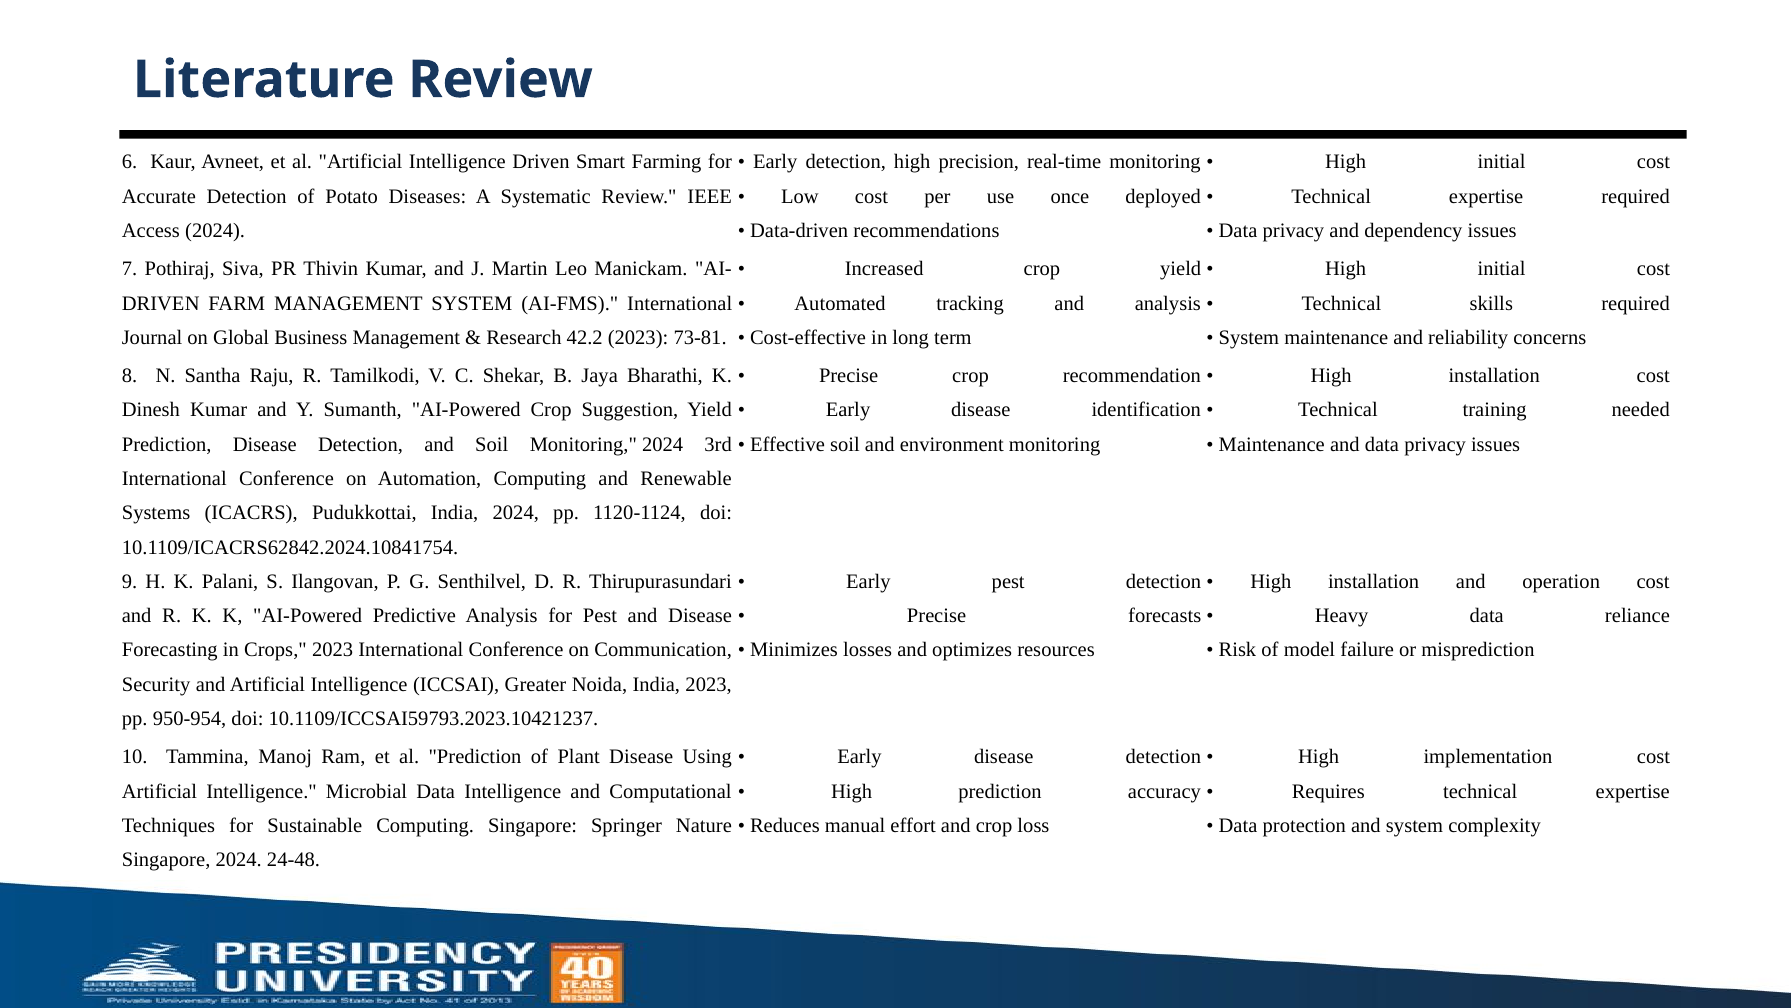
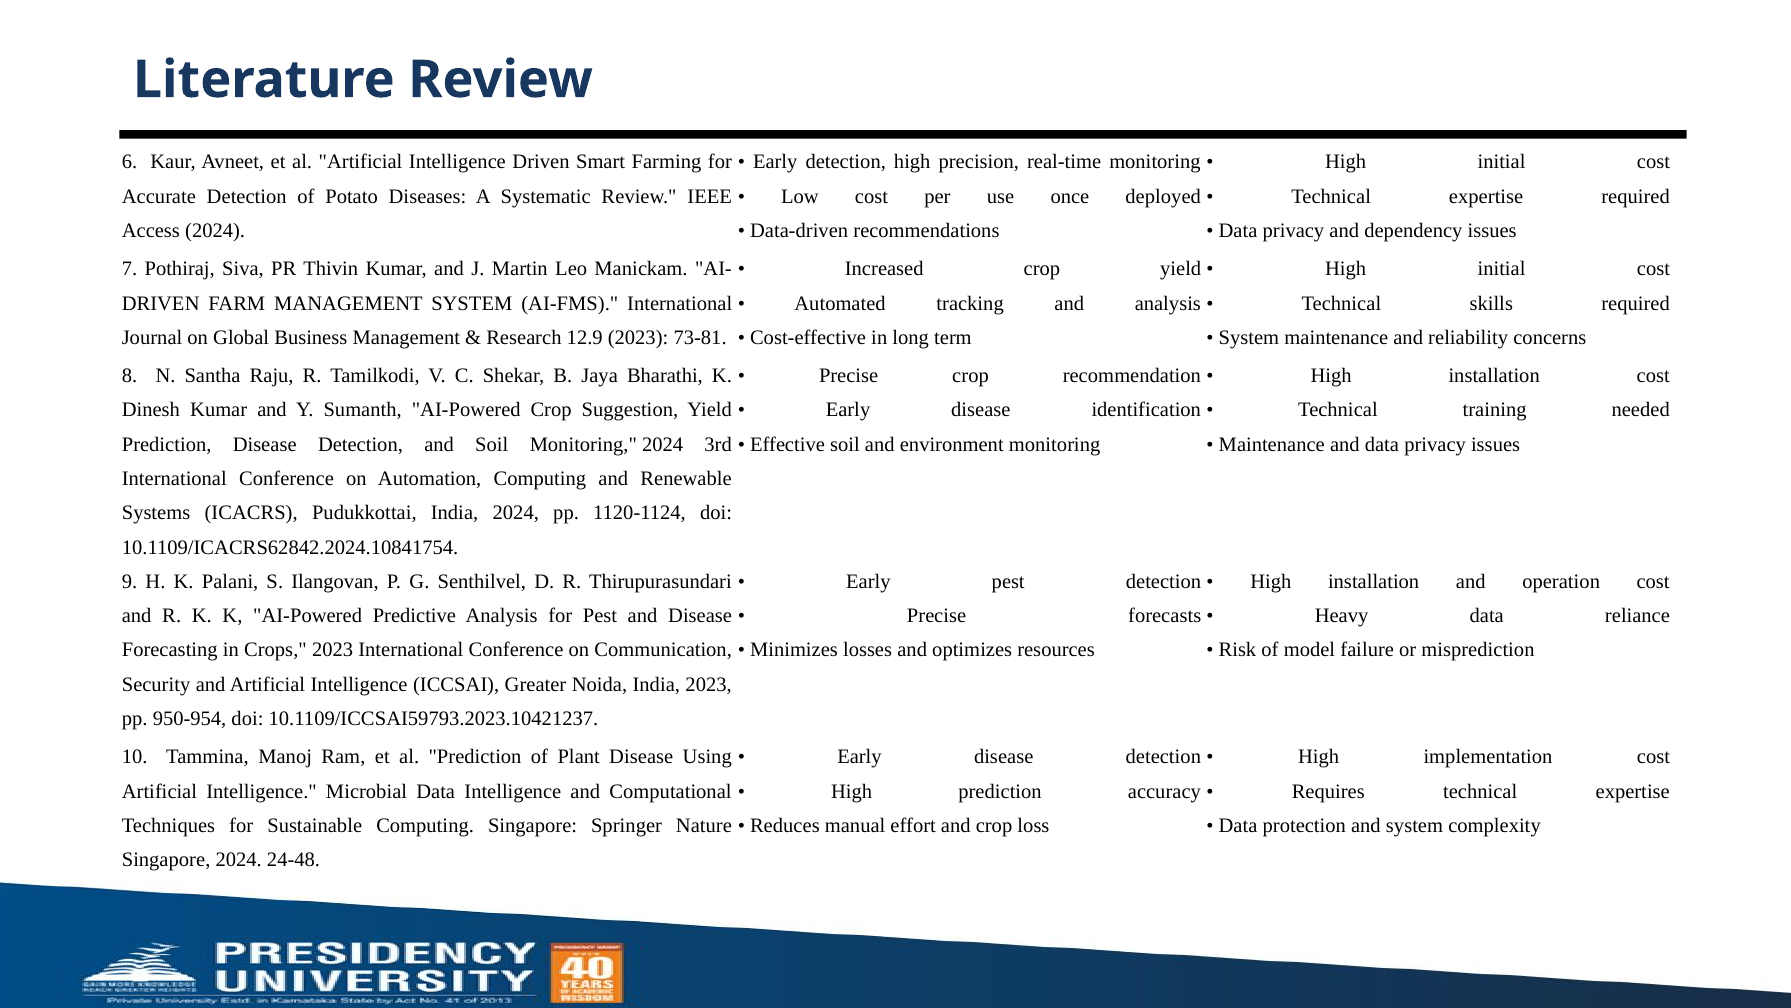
42.2: 42.2 -> 12.9 (585, 337)
